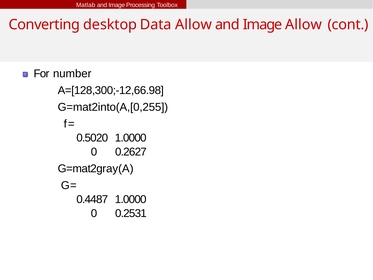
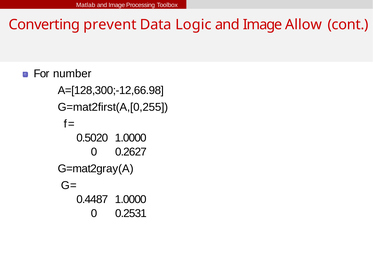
desktop: desktop -> prevent (110, 25)
Data Allow: Allow -> Logic (193, 25)
G=mat2into(A,[0,255: G=mat2into(A,[0,255 -> G=mat2first(A,[0,255 (113, 107)
